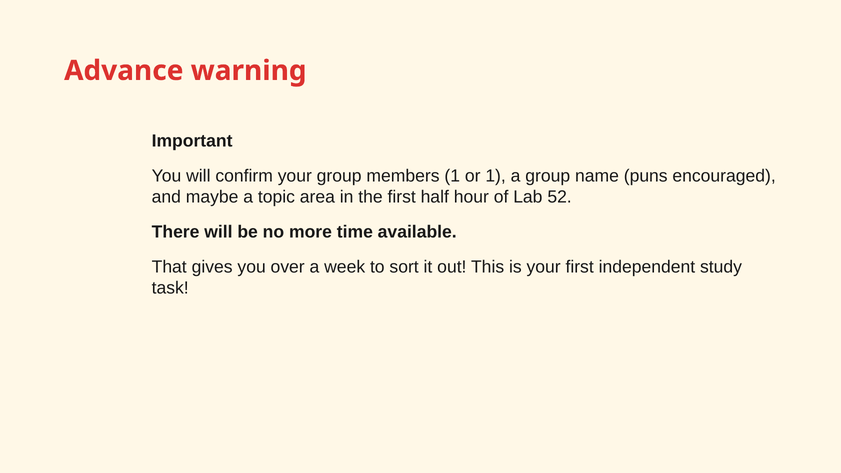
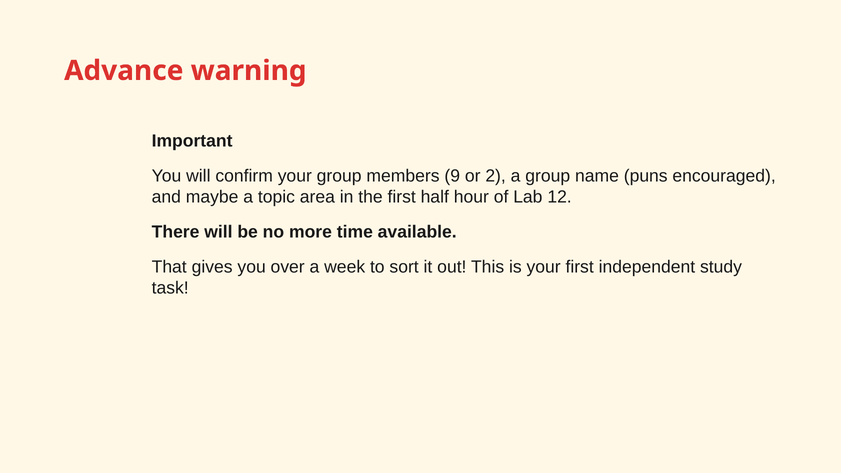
members 1: 1 -> 9 (452, 176)
or 1: 1 -> 2 (496, 176)
52: 52 -> 12 (560, 197)
